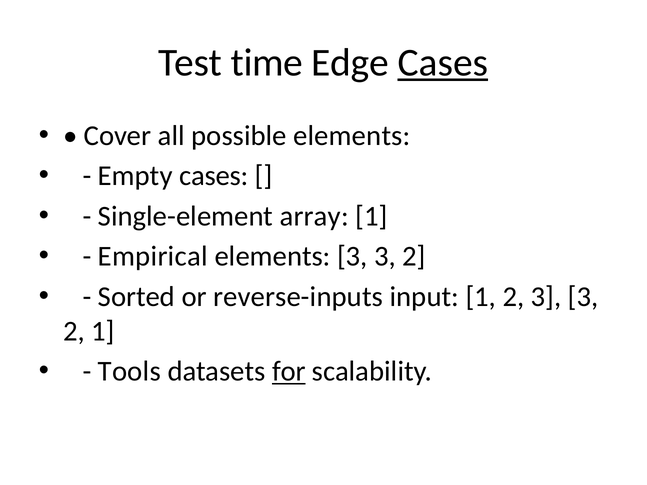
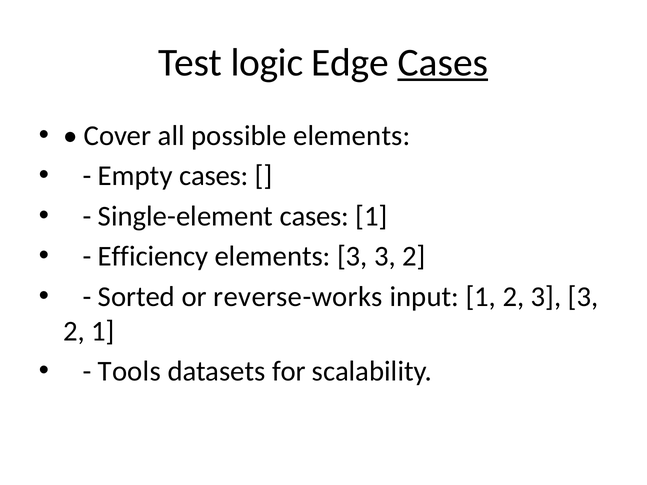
time: time -> logic (267, 63)
Single-element array: array -> cases (314, 216)
Empirical: Empirical -> Efficiency (153, 257)
reverse-inputs: reverse-inputs -> reverse-works (298, 297)
for underline: present -> none (289, 372)
